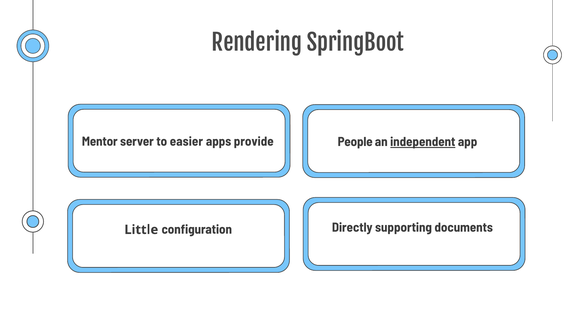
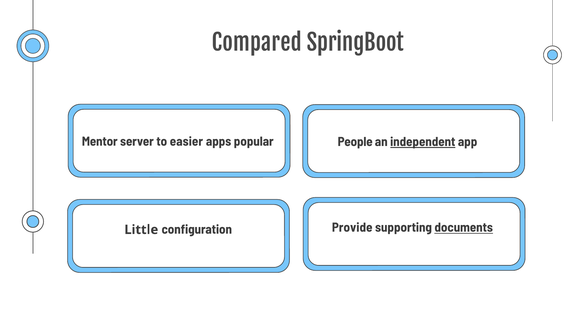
Rendering: Rendering -> Compared (257, 43)
provide: provide -> popular (254, 142)
Directly: Directly -> Provide (352, 228)
documents underline: none -> present (464, 228)
